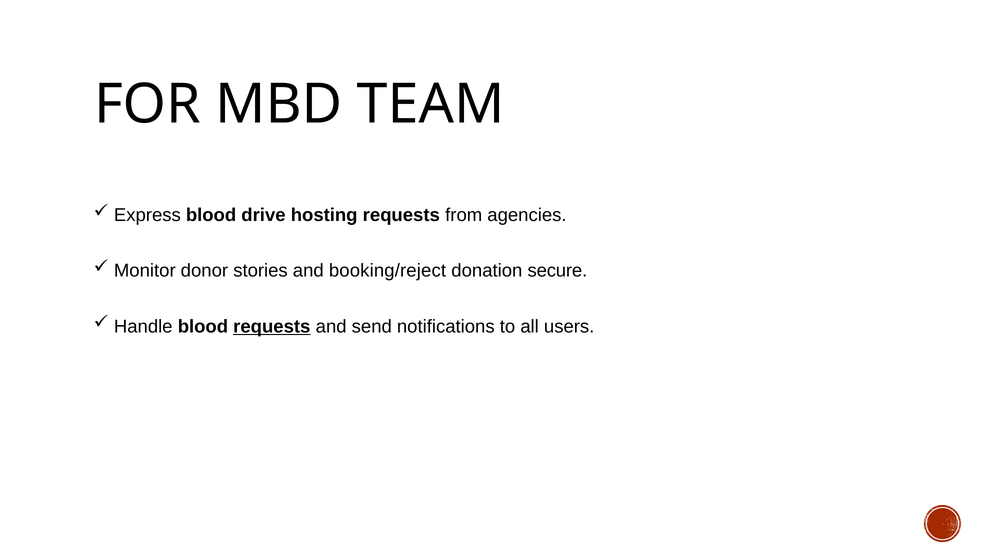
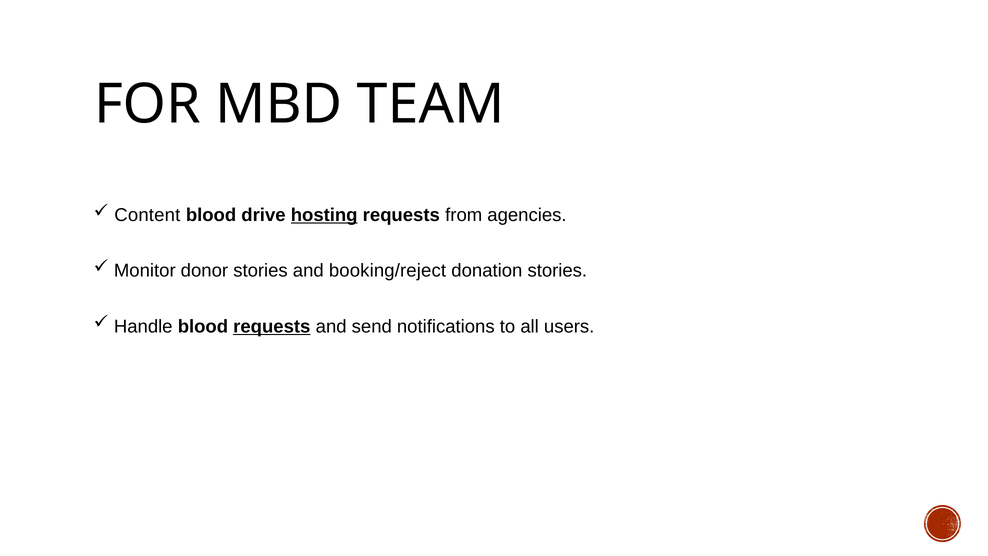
Express: Express -> Content (147, 215)
hosting underline: none -> present (324, 215)
donation secure: secure -> stories (557, 271)
